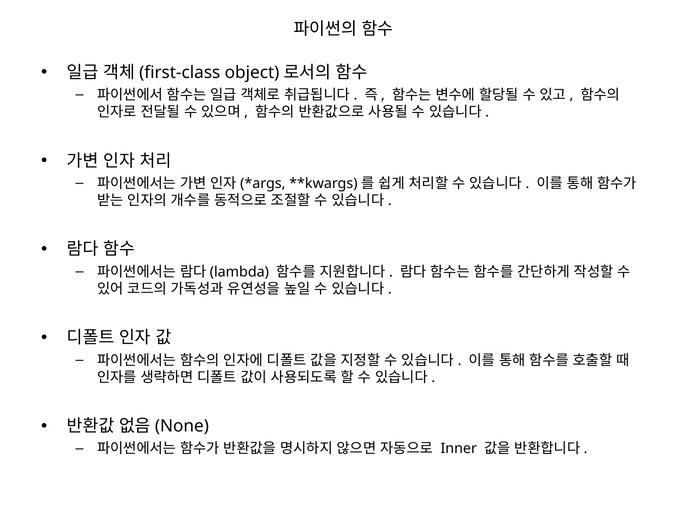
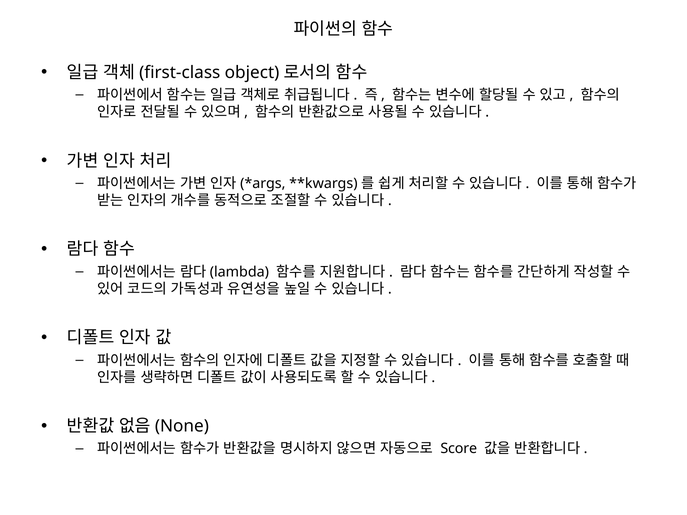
Inner: Inner -> Score (459, 449)
